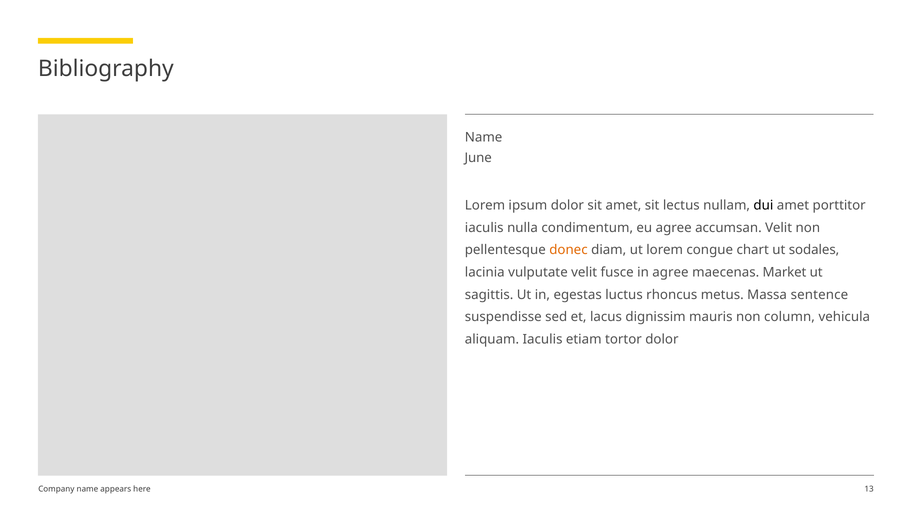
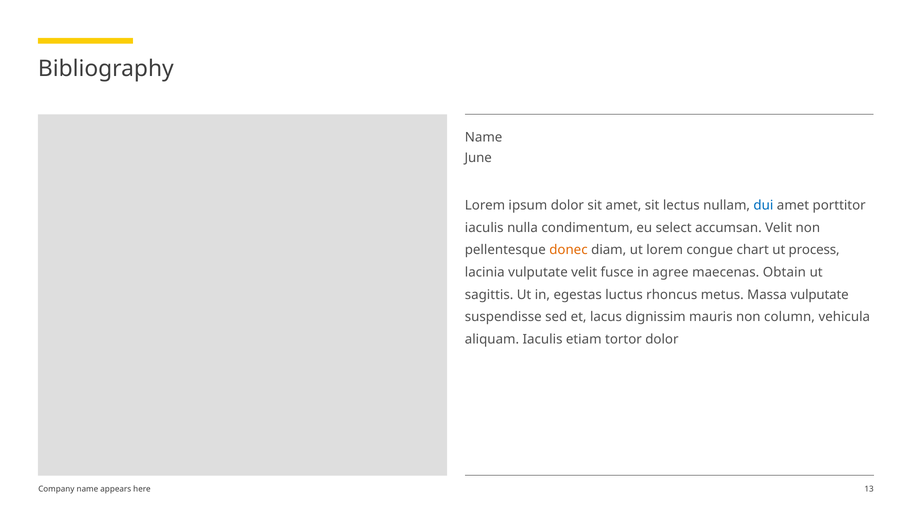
dui colour: black -> blue (763, 205)
eu agree: agree -> select (674, 228)
sodales: sodales -> process (814, 250)
Market: Market -> Obtain (784, 272)
Massa sentence: sentence -> vulputate (820, 295)
